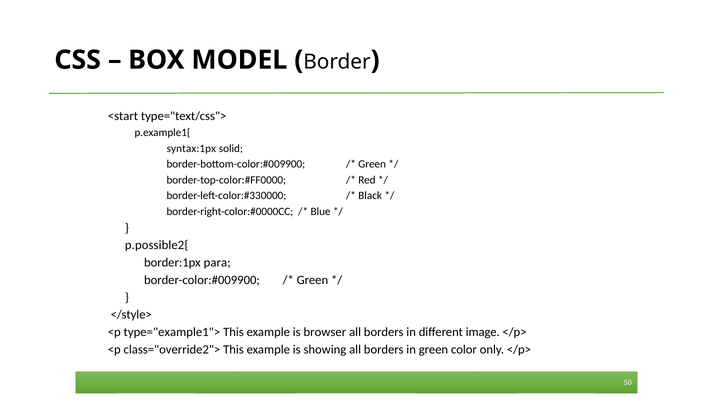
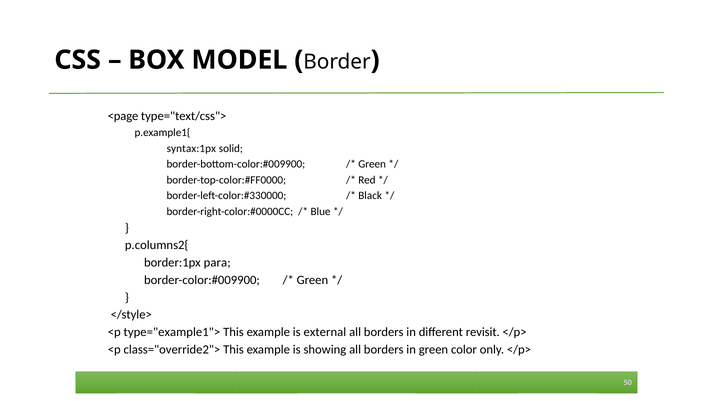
<start: <start -> <page (123, 116)
p.possible2{: p.possible2{ -> p.columns2{ (157, 245)
browser: browser -> external (325, 332)
image: image -> revisit (483, 332)
